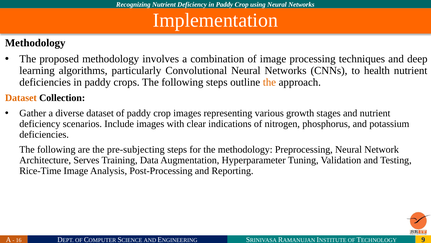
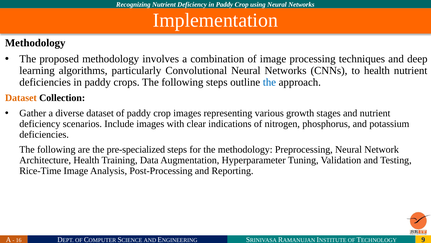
the colour: orange -> blue (269, 82)
pre-subjecting: pre-subjecting -> pre-specialized (136, 149)
Architecture Serves: Serves -> Health (86, 160)
